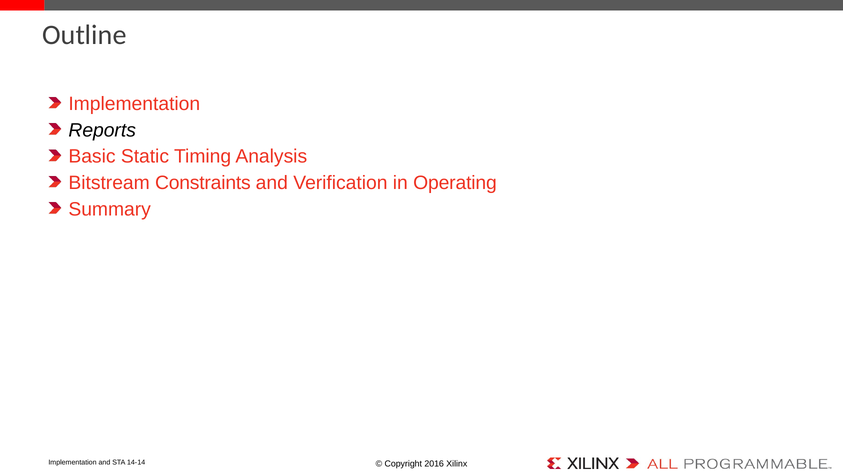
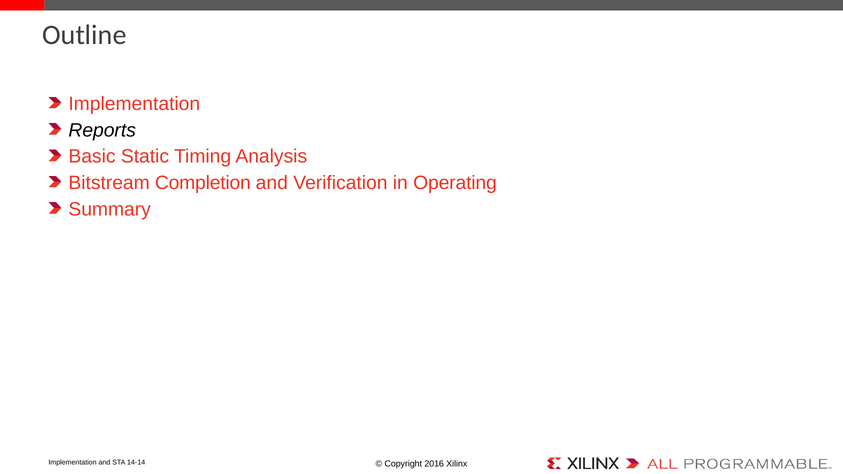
Constraints: Constraints -> Completion (203, 183)
